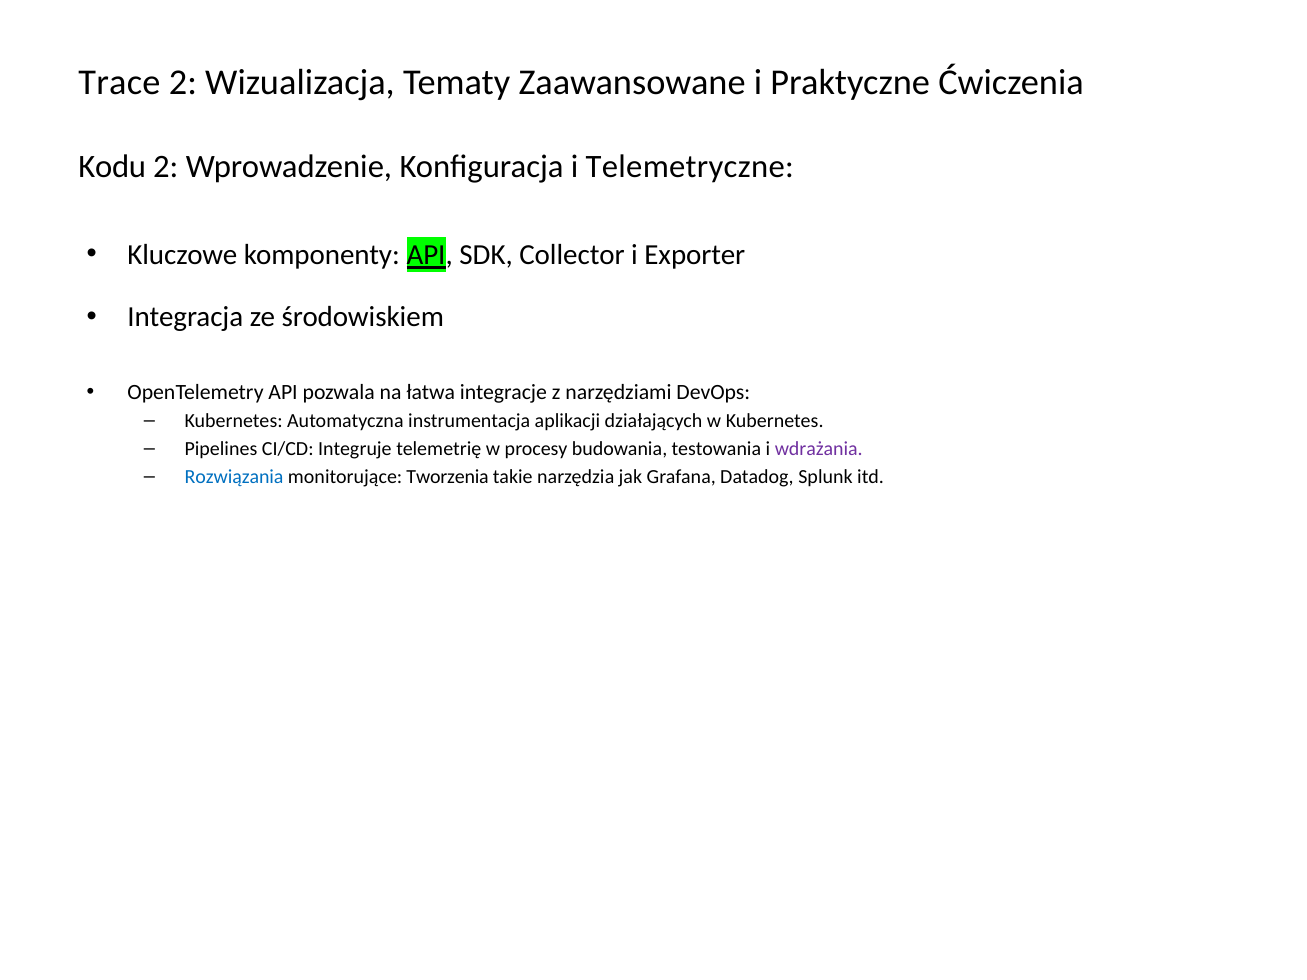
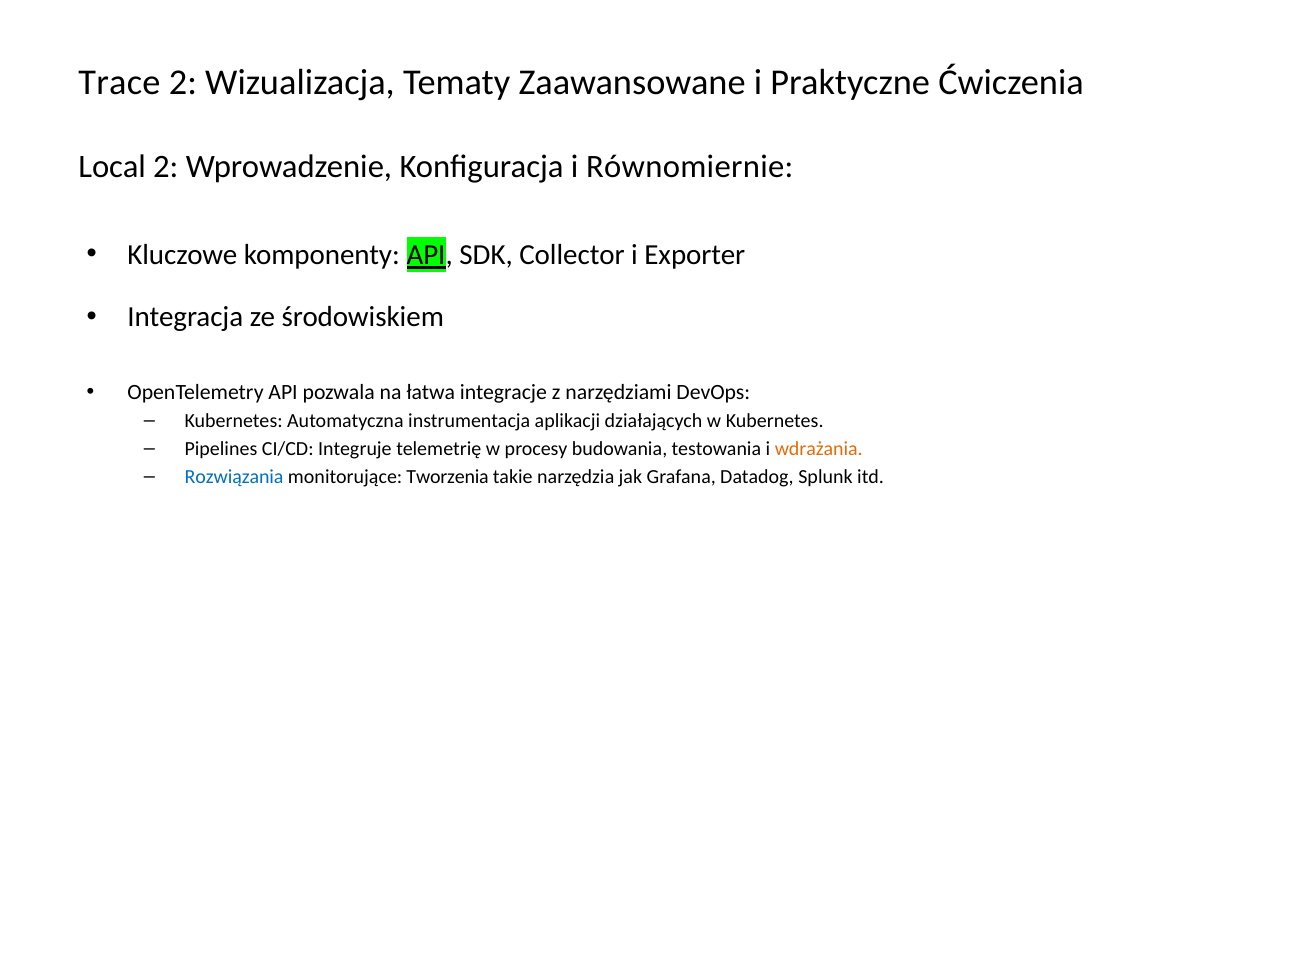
Kodu: Kodu -> Local (112, 167)
Telemetryczne: Telemetryczne -> Równomiernie (690, 167)
wdrażania colour: purple -> orange (819, 449)
